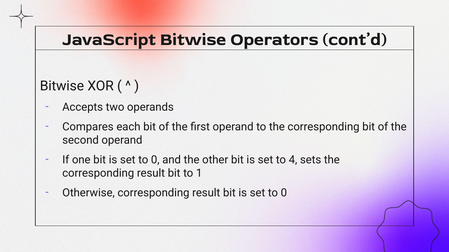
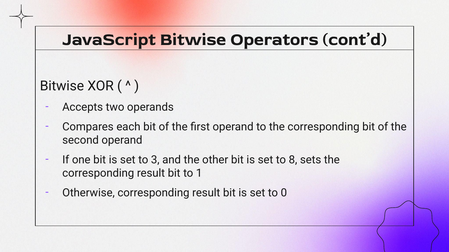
0: 0 -> 3 (155, 160)
4: 4 -> 8 (293, 160)
